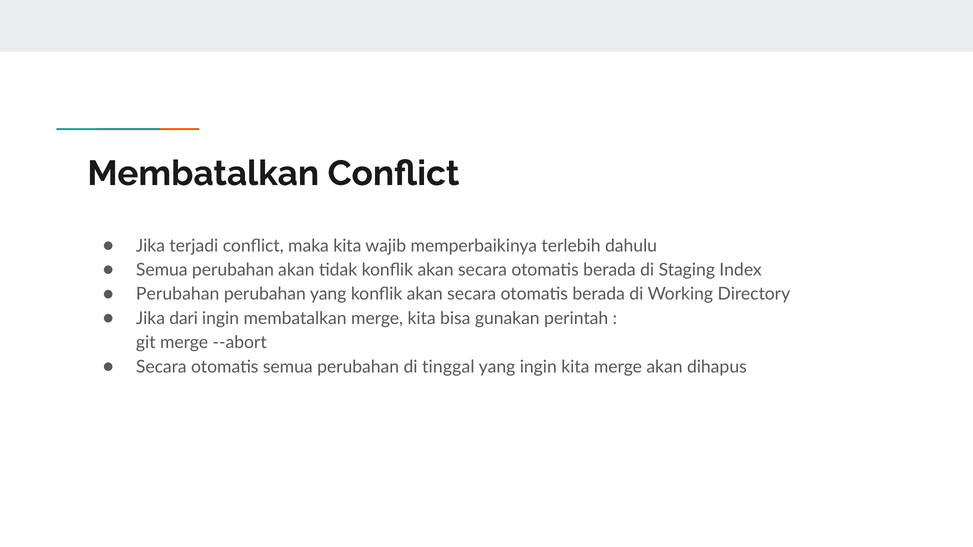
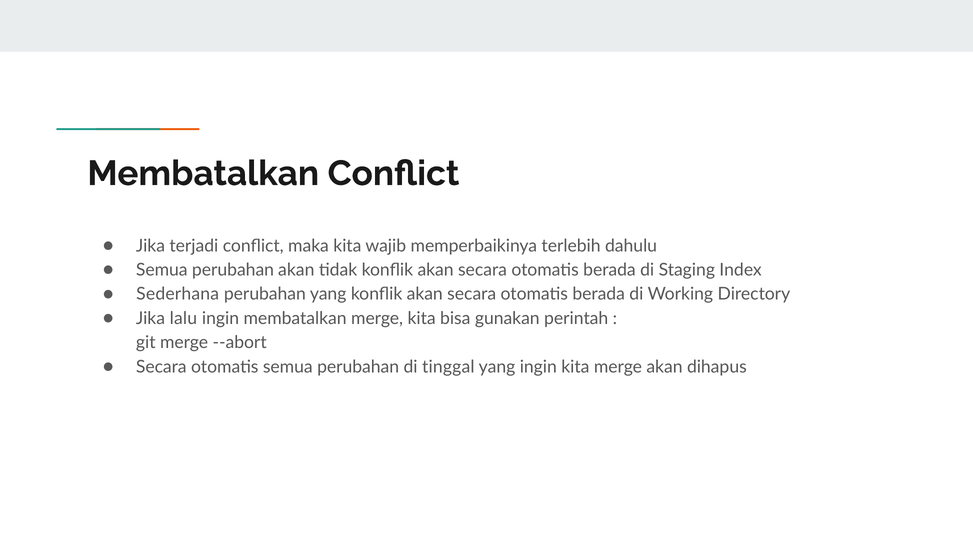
Perubahan: Perubahan -> Sederhana (178, 294)
dari: dari -> lalu (183, 319)
